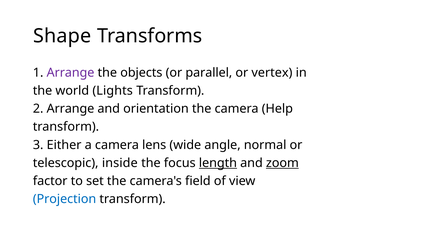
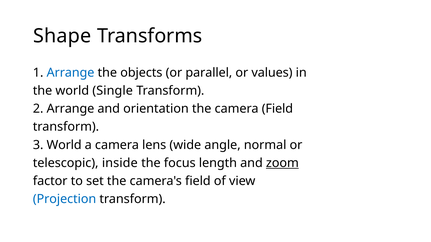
Arrange colour: purple -> blue (71, 73)
vertex: vertex -> values (272, 73)
Lights: Lights -> Single (113, 91)
camera Help: Help -> Field (277, 109)
3 Either: Either -> World (64, 145)
length underline: present -> none (218, 163)
